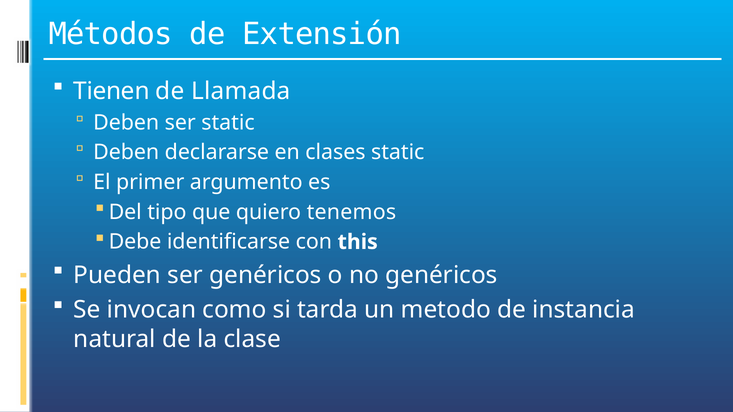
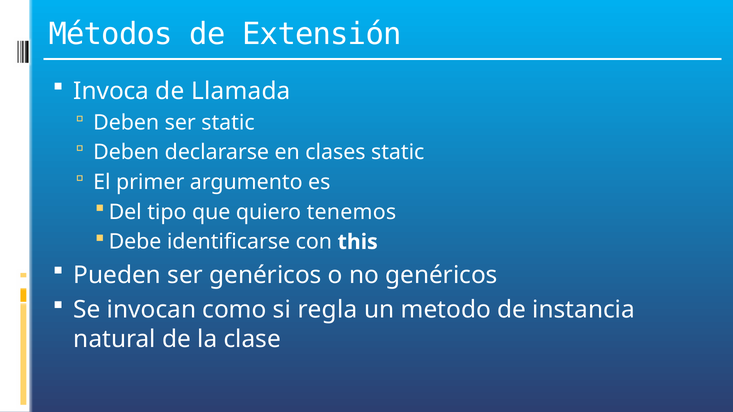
Tienen: Tienen -> Invoca (111, 91)
tarda: tarda -> regla (327, 310)
